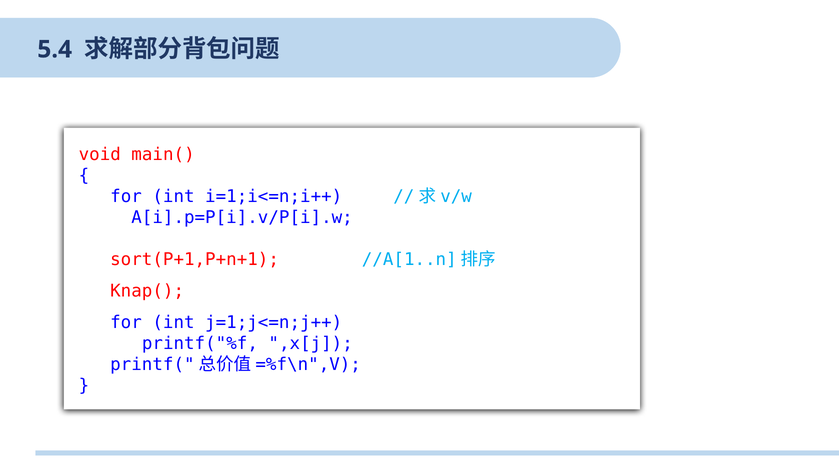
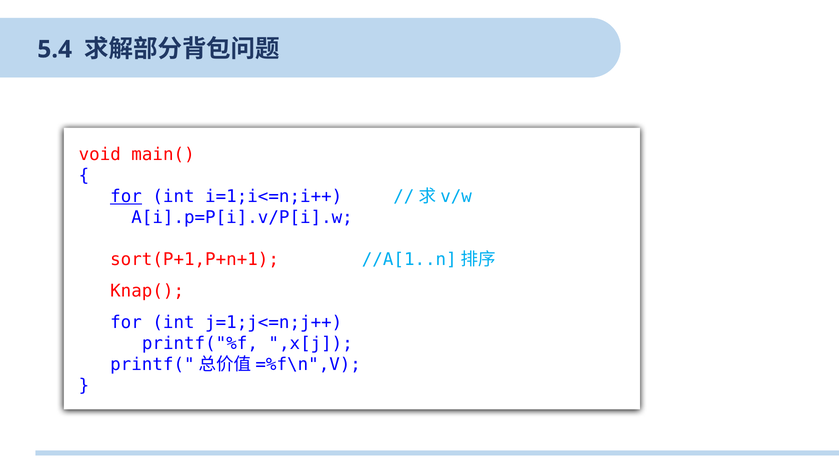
for underline: none -> present (126, 196)
